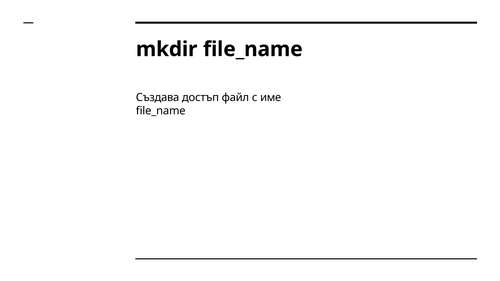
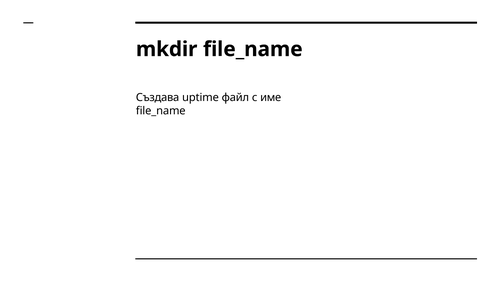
достъп: достъп -> uptime (200, 98)
